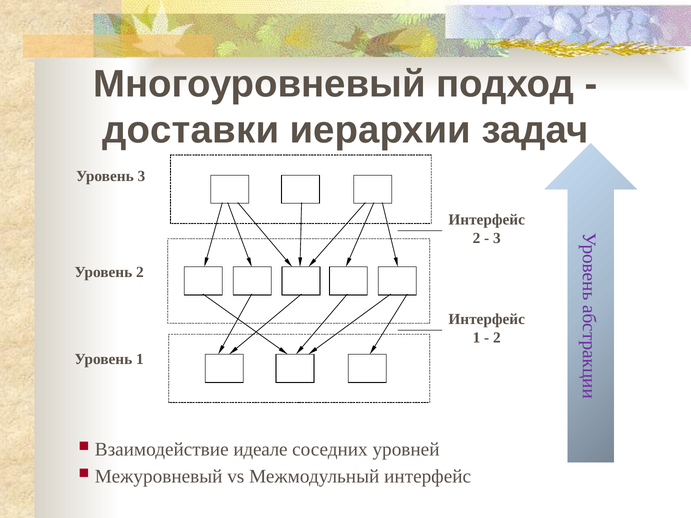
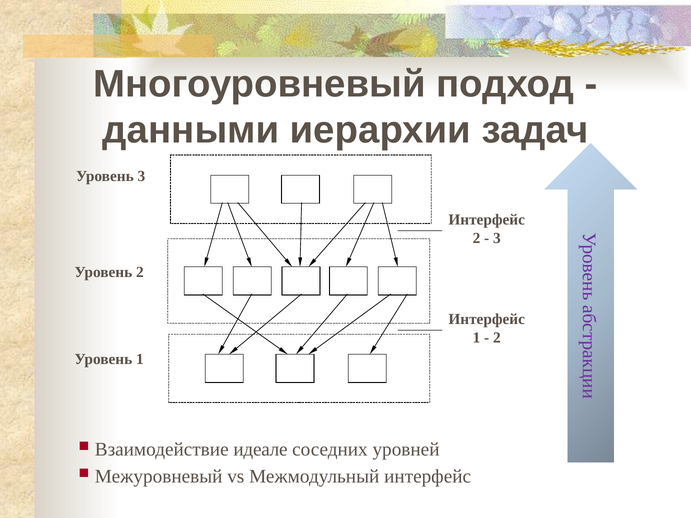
доставки: доставки -> данными (191, 130)
